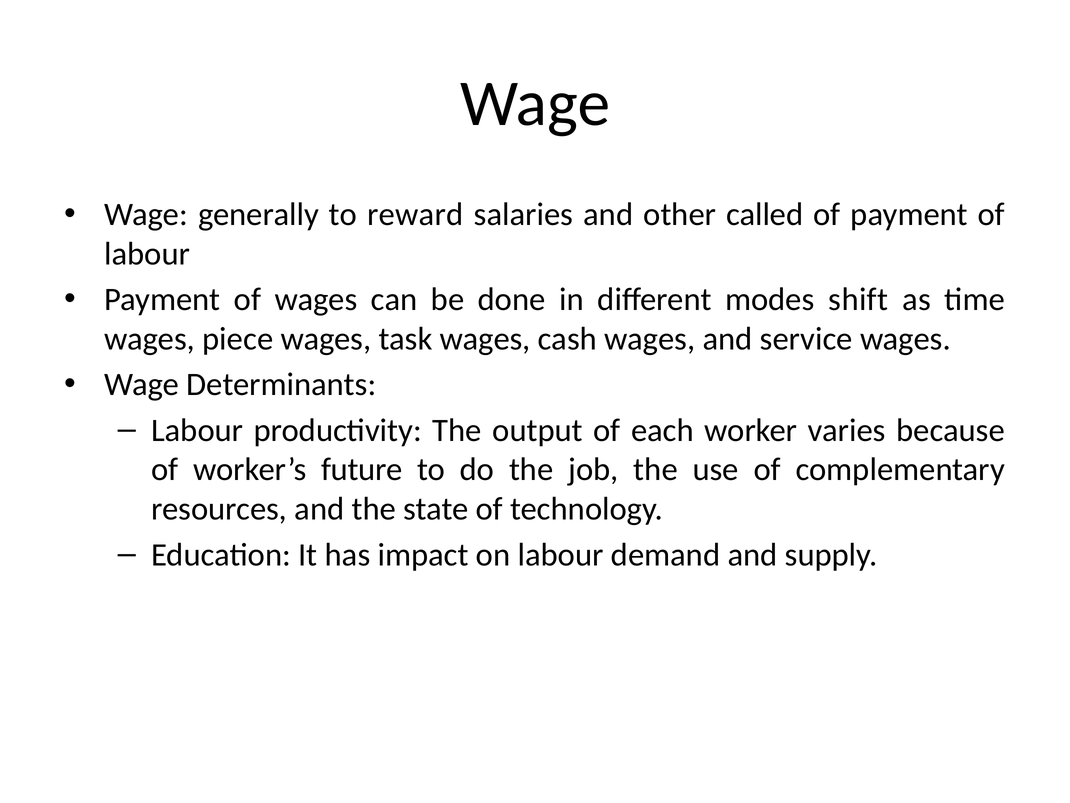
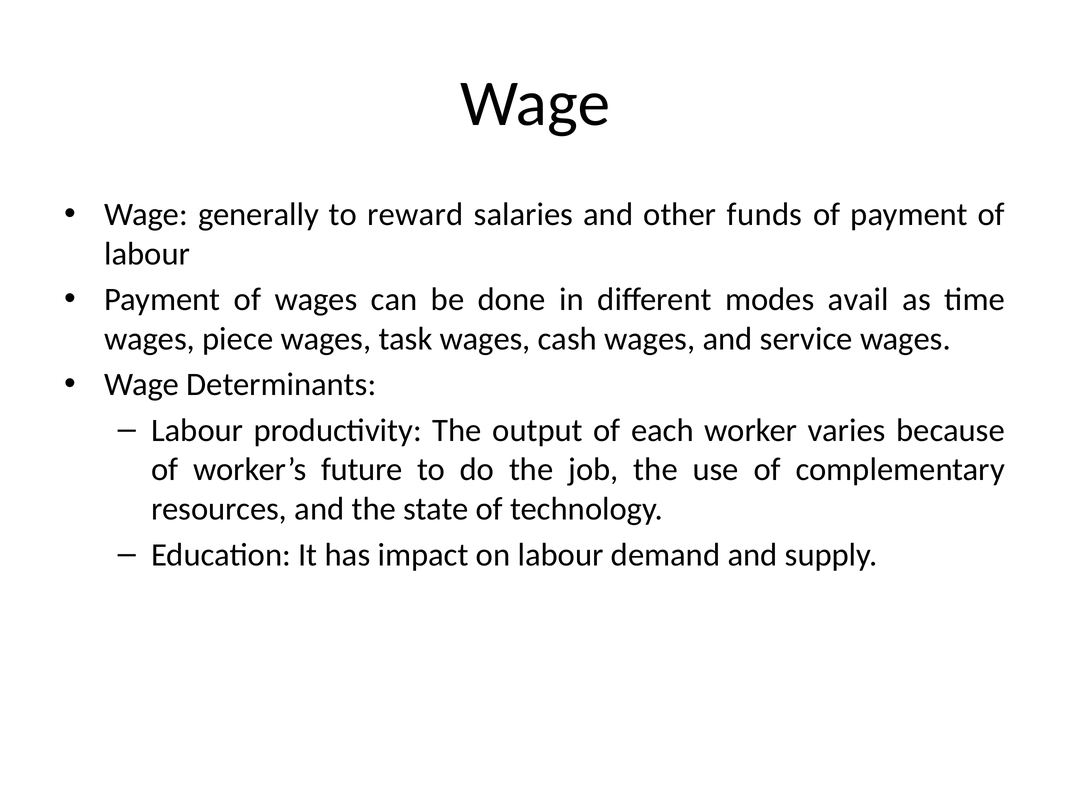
called: called -> funds (765, 215)
shift: shift -> avail (858, 299)
